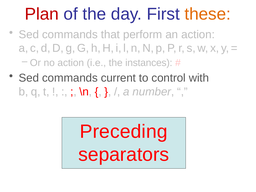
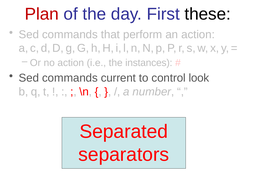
these colour: orange -> black (208, 14)
with: with -> look (199, 78)
Preceding: Preceding -> Separated (124, 131)
